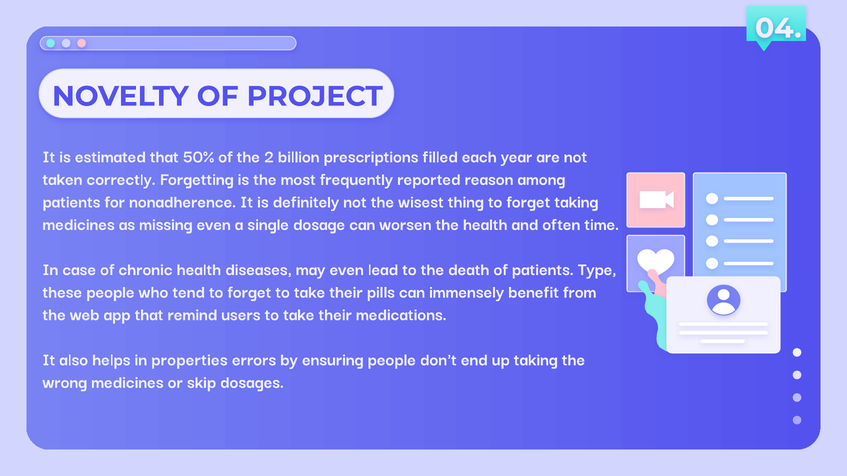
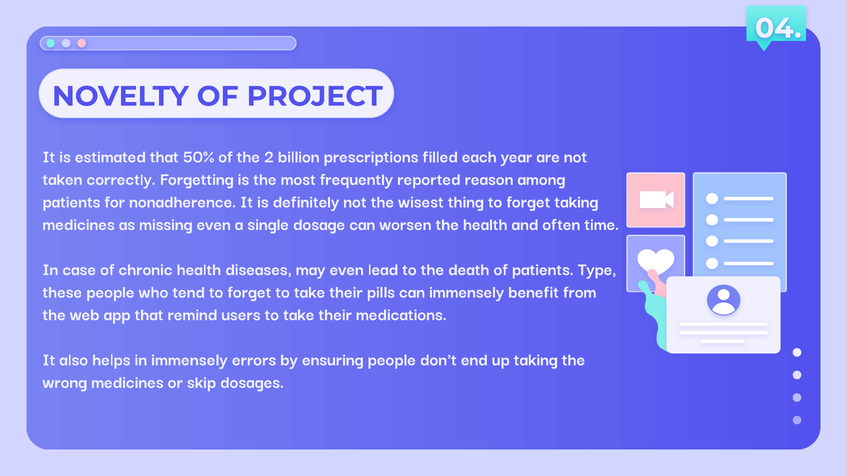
in properties: properties -> immensely (189, 359)
